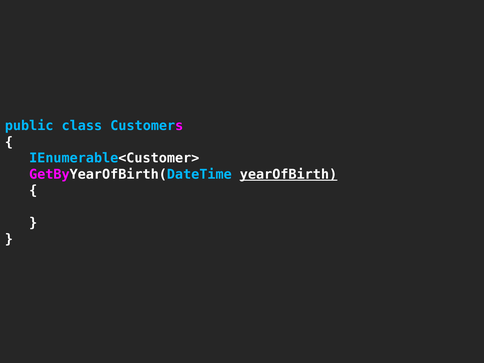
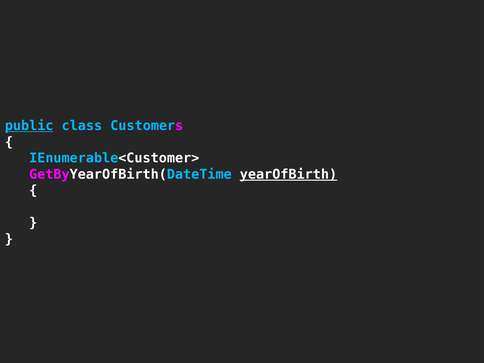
public underline: none -> present (29, 126)
